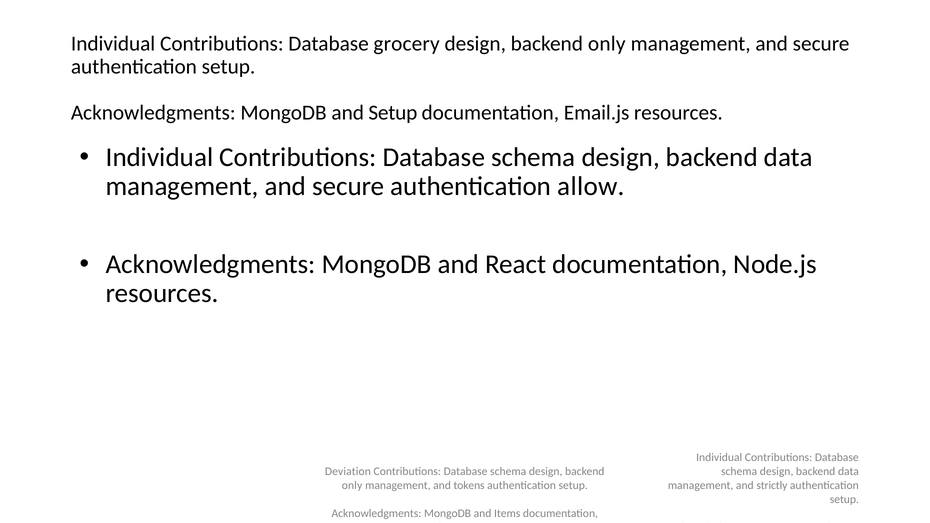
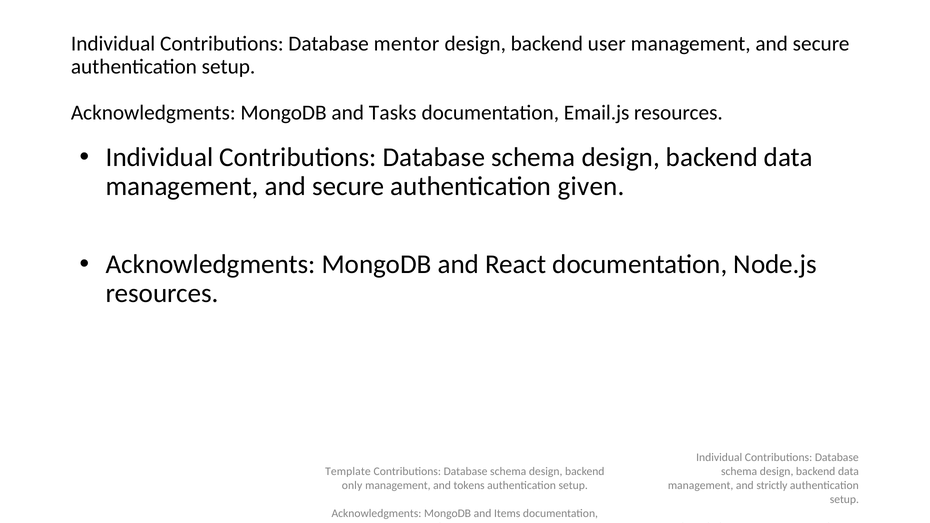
grocery: grocery -> mentor (407, 44)
only: only -> user (607, 44)
and Setup: Setup -> Tasks (393, 113)
allow: allow -> given (591, 186)
Deviation: Deviation -> Template (348, 472)
